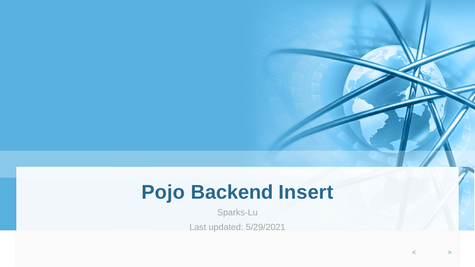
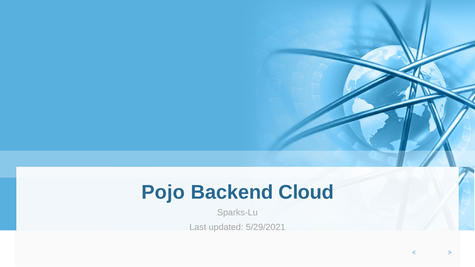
Insert: Insert -> Cloud (306, 192)
